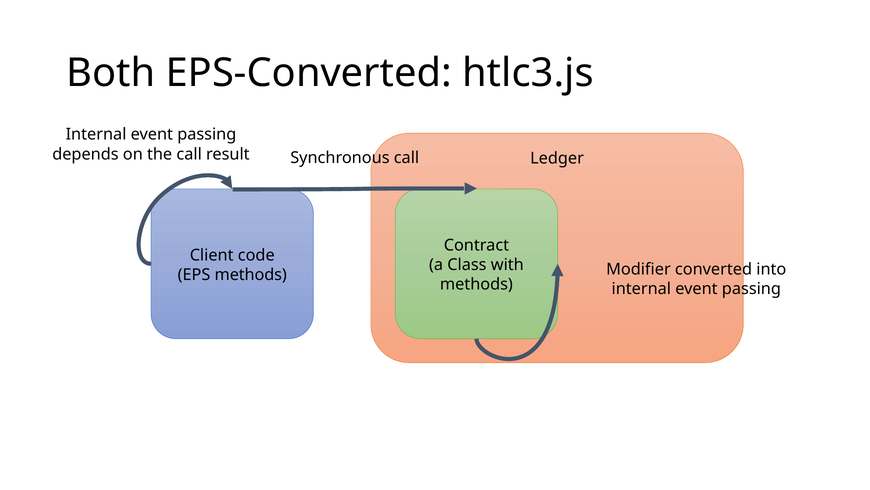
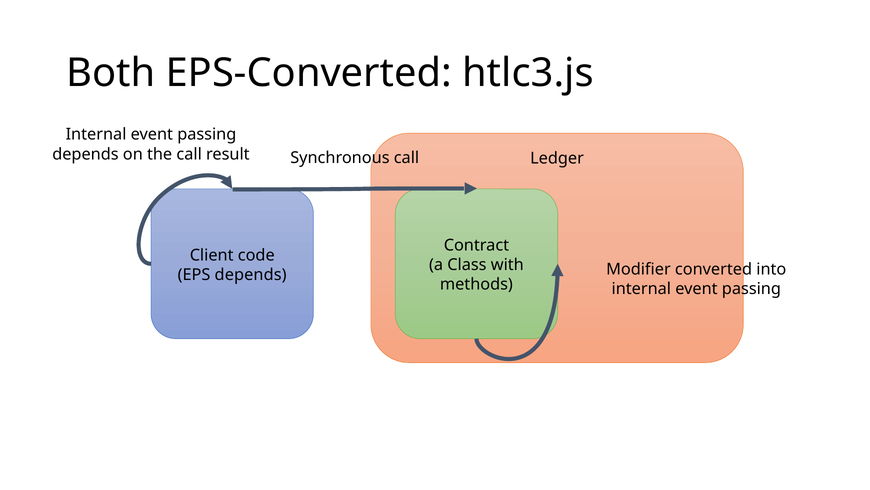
EPS methods: methods -> depends (251, 274)
